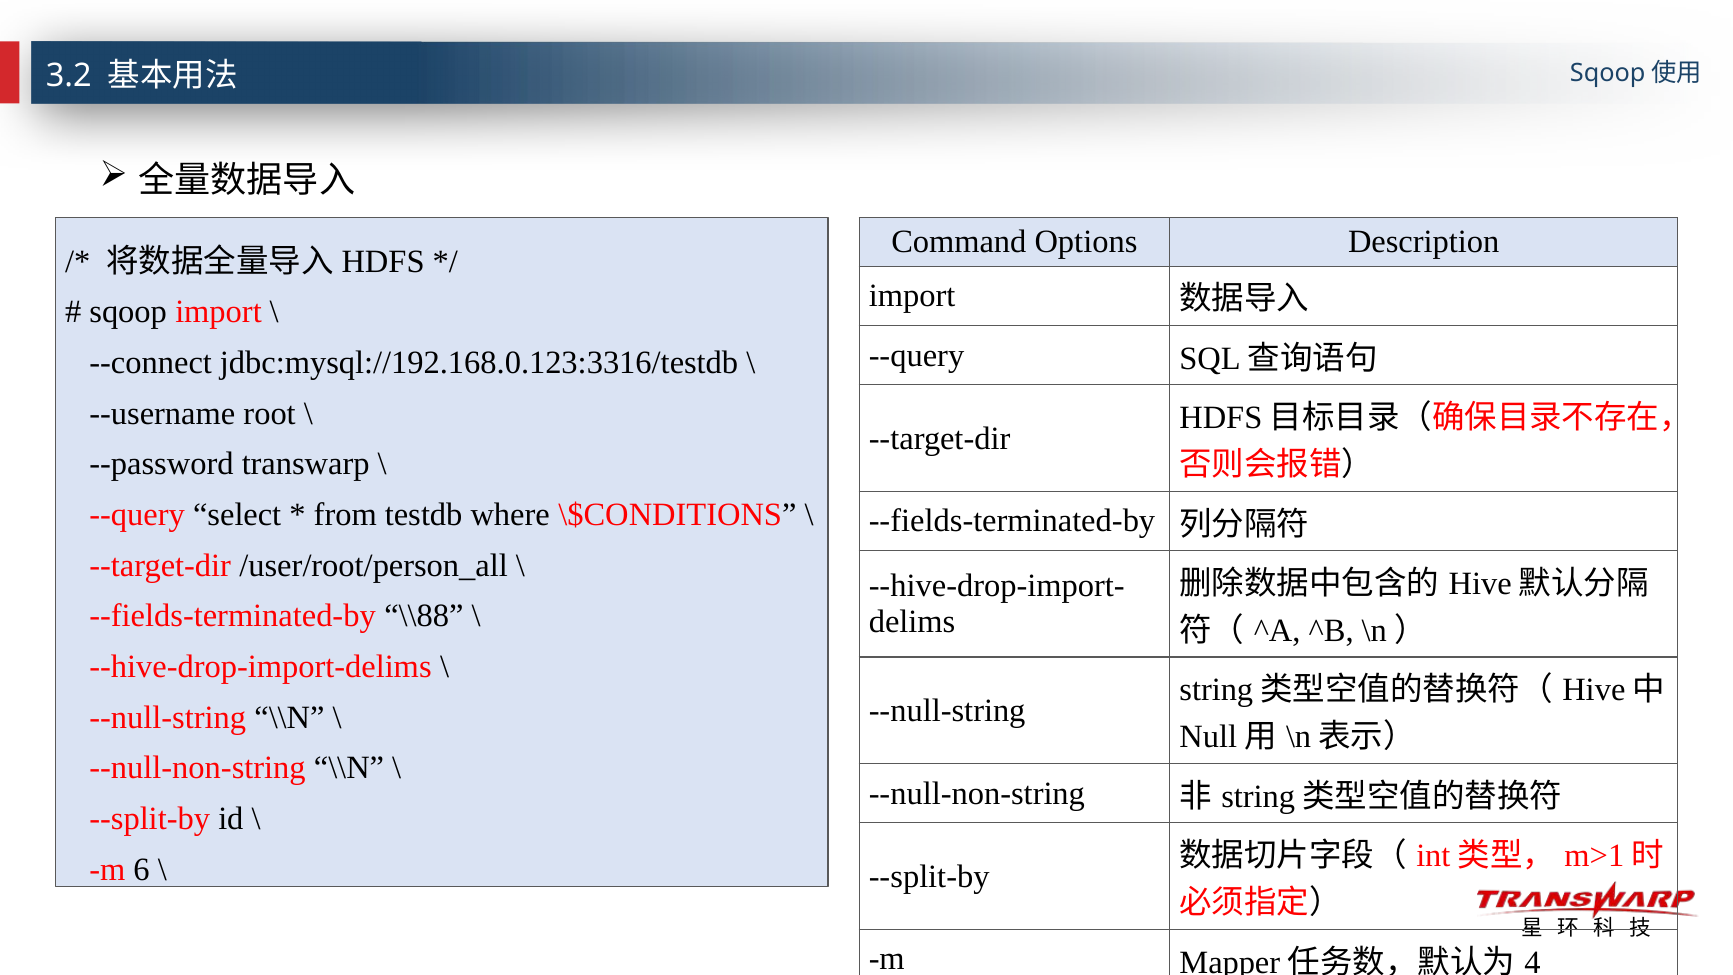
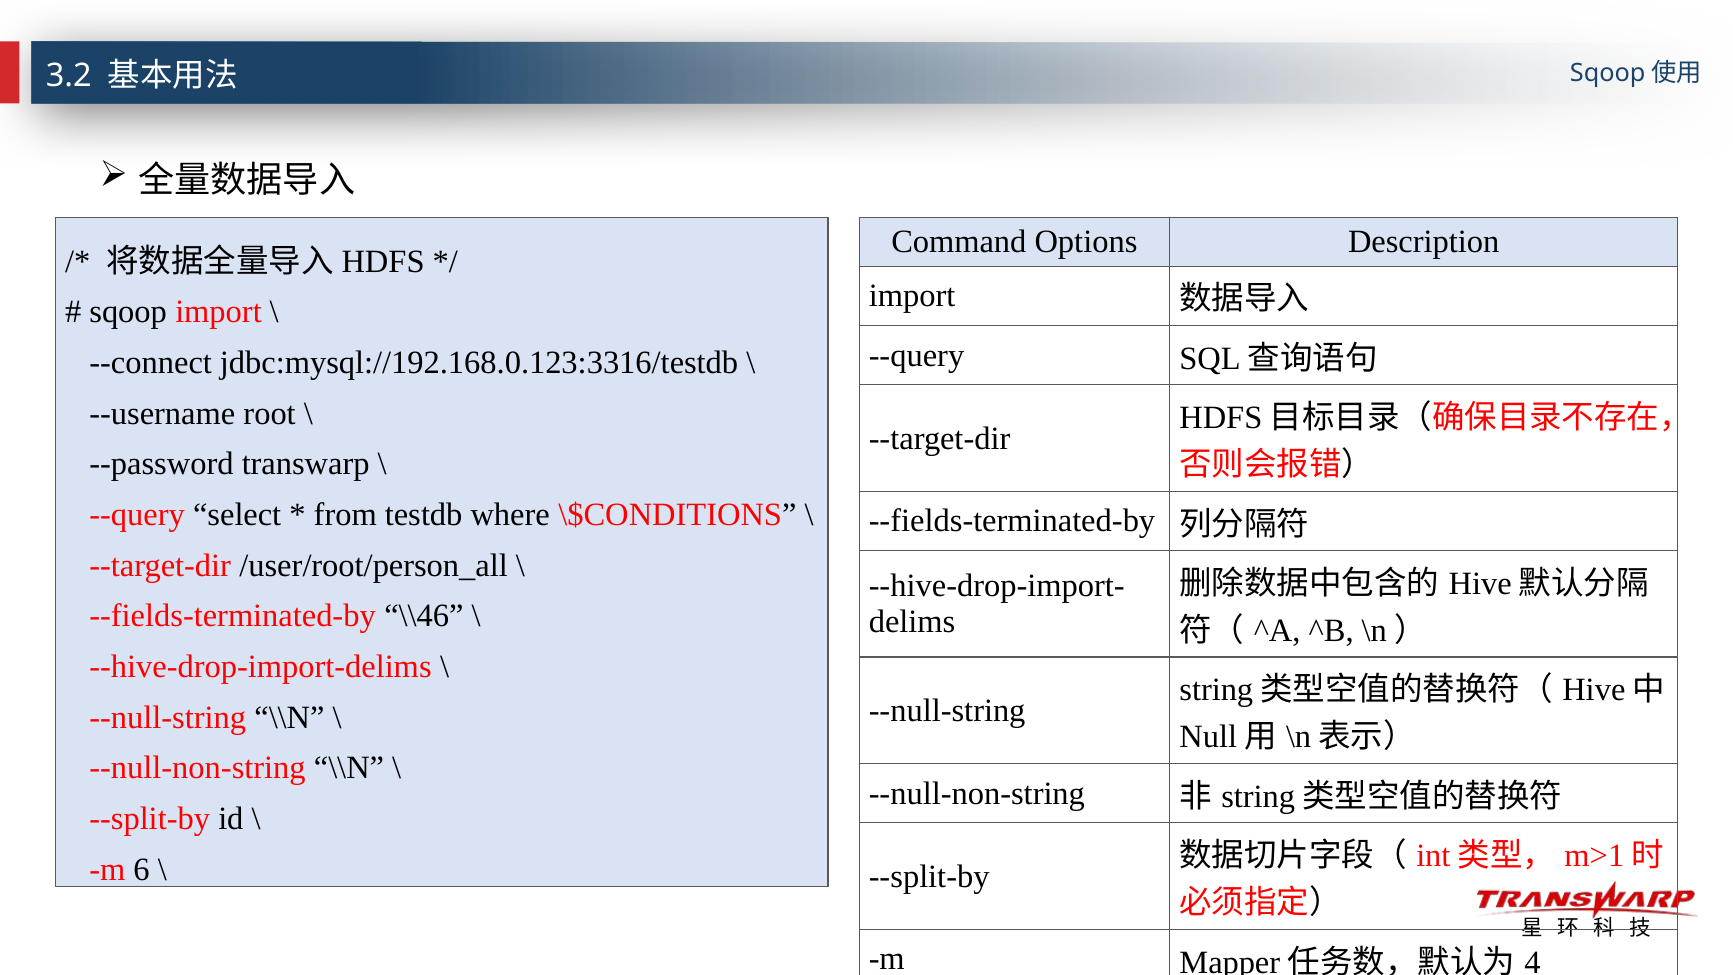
\\88: \\88 -> \\46 (424, 616)
